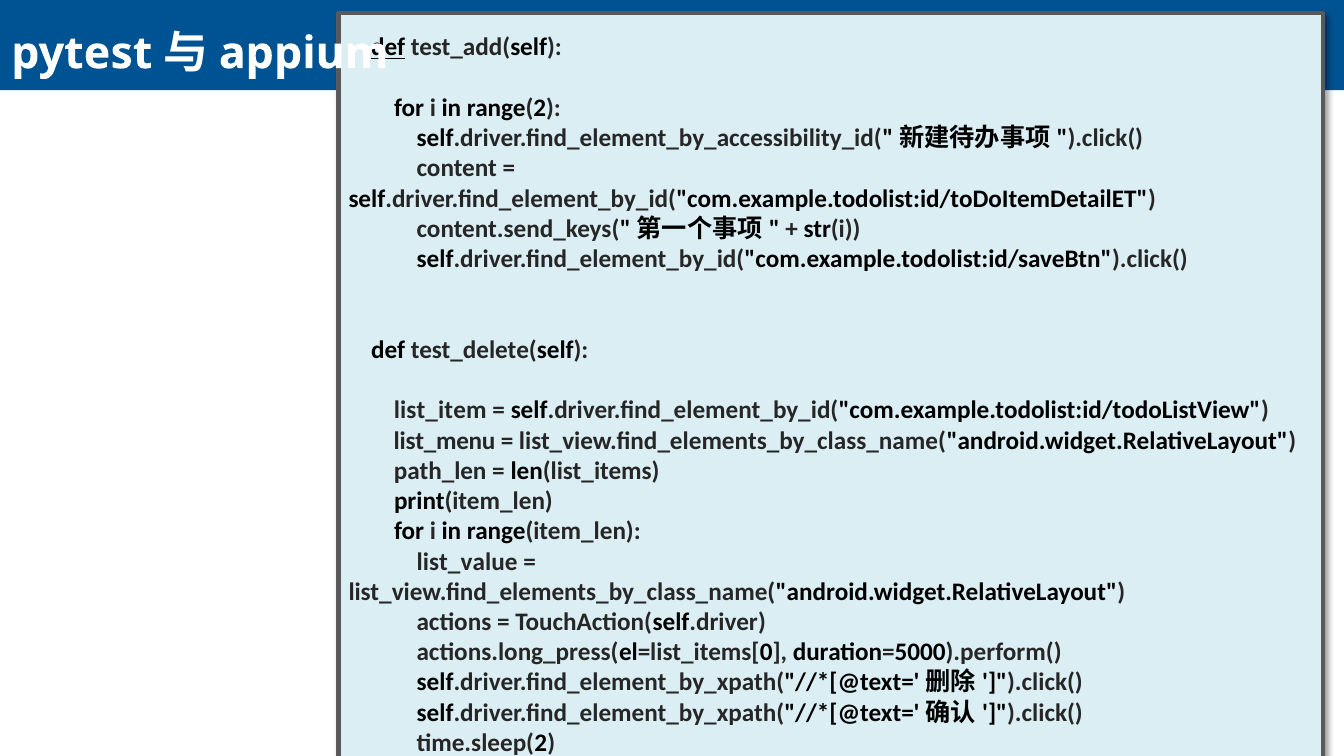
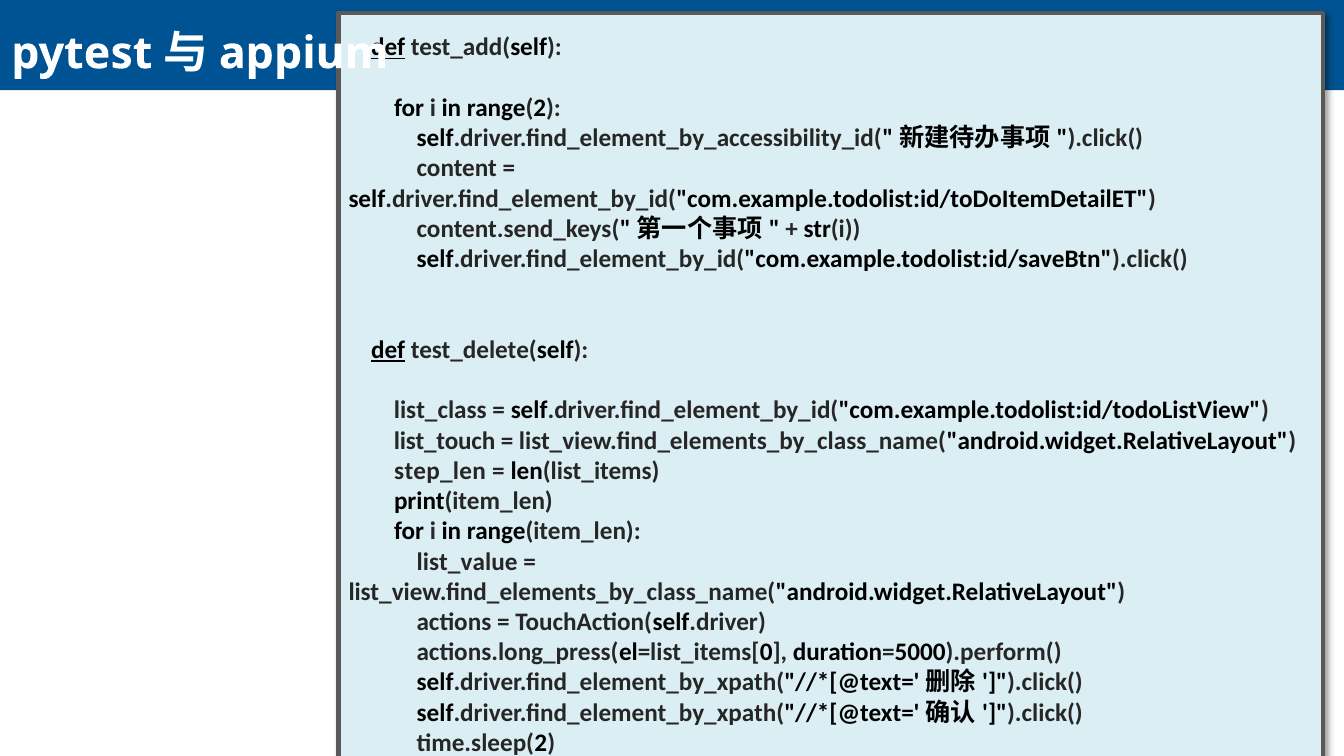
def underline: none -> present (388, 350)
list_item: list_item -> list_class (440, 411)
list_menu: list_menu -> list_touch (445, 441)
path_len: path_len -> step_len (440, 471)
